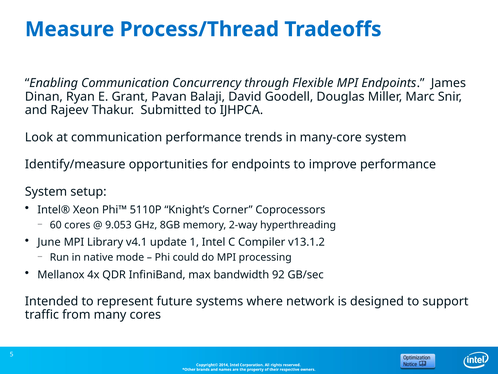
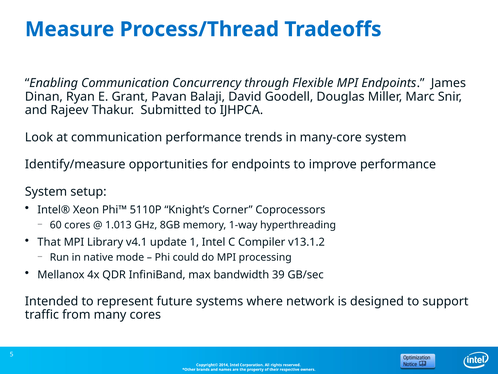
9.053: 9.053 -> 1.013 (118, 225)
2-way: 2-way -> 1-way (243, 225)
June: June -> That (49, 242)
92: 92 -> 39 (278, 274)
